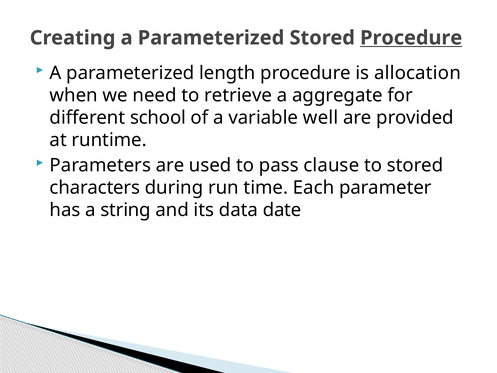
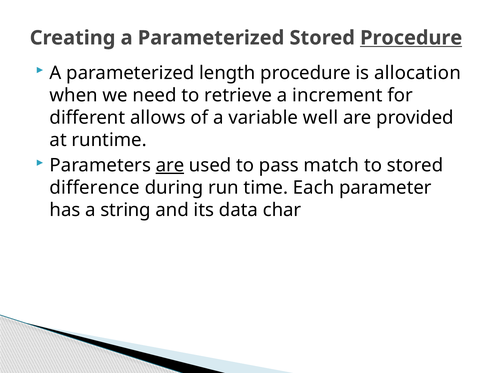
aggregate: aggregate -> increment (337, 95)
school: school -> allows (158, 118)
are underline: none -> present (170, 165)
clause: clause -> match (331, 165)
characters: characters -> difference (95, 188)
date: date -> char (282, 210)
